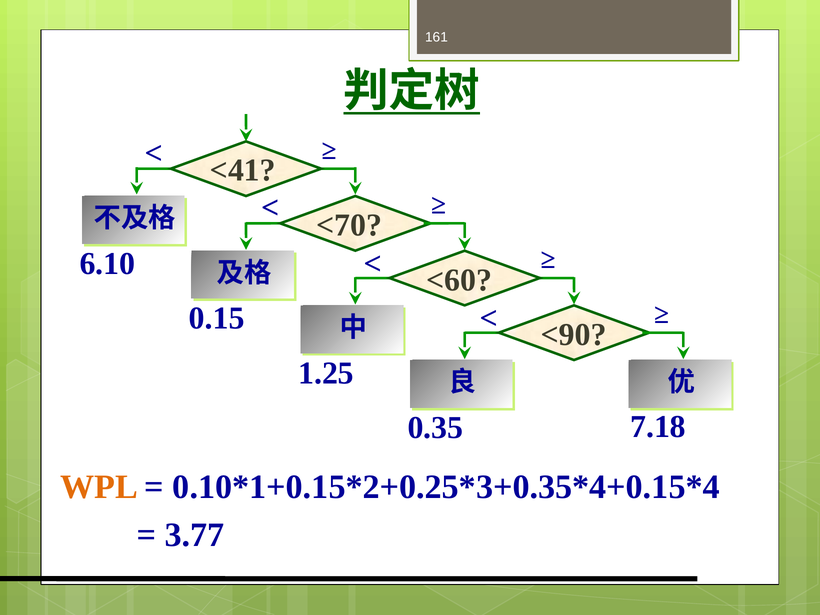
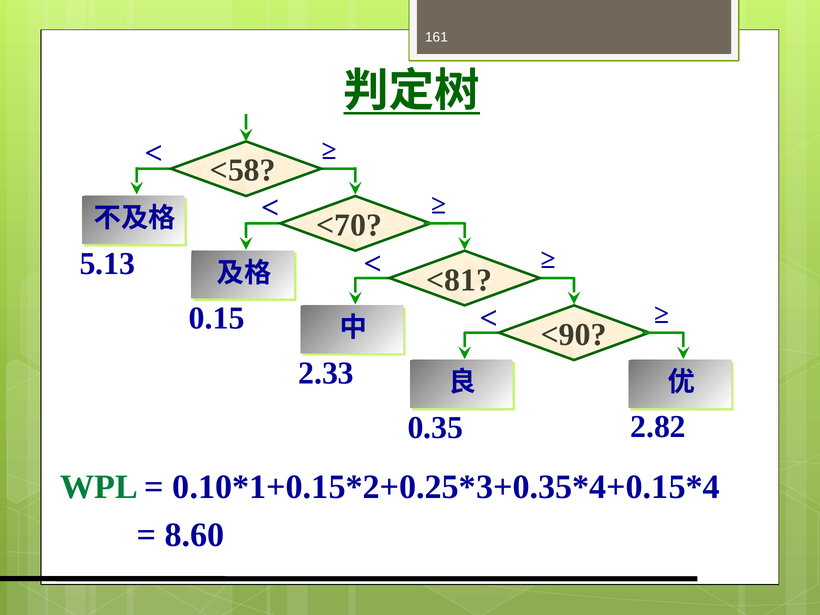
<41: <41 -> <58 (243, 170)
6.10: 6.10 -> 5.13 (107, 264)
<60: <60 -> <81 (459, 280)
1.25: 1.25 -> 2.33 (326, 373)
7.18: 7.18 -> 2.82 (658, 426)
WPL colour: orange -> green (99, 487)
3.77: 3.77 -> 8.60 (195, 535)
